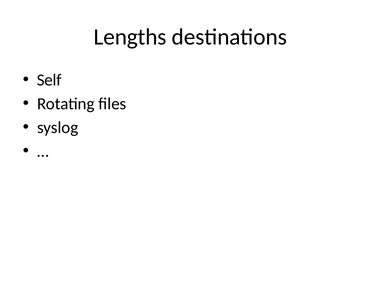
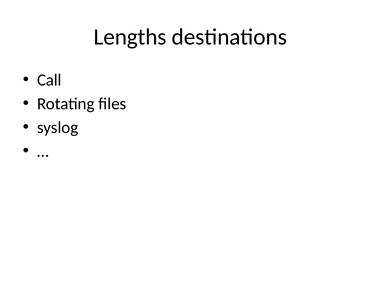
Self: Self -> Call (49, 80)
